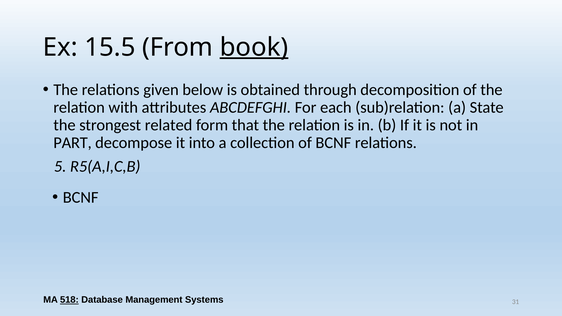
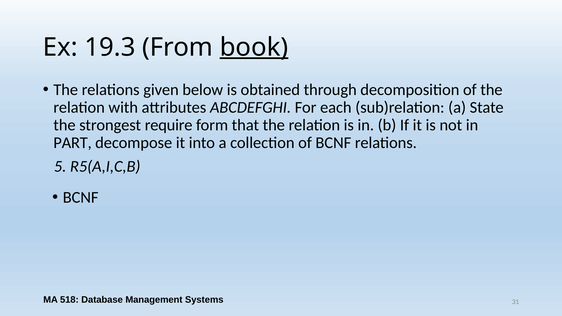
15.5: 15.5 -> 19.3 (110, 47)
related: related -> require (169, 125)
518 underline: present -> none (69, 300)
